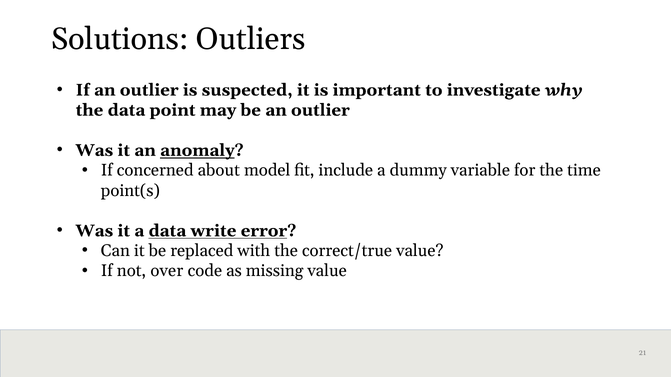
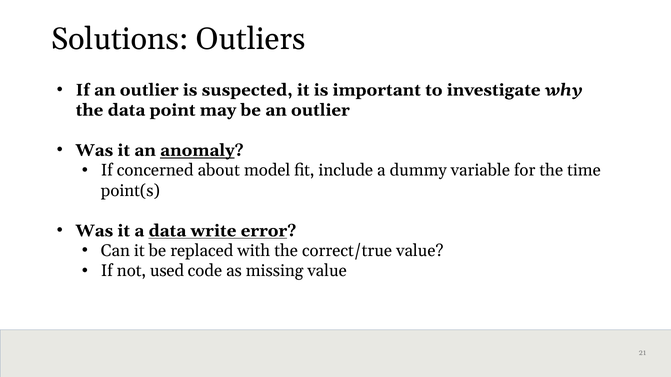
over: over -> used (167, 271)
